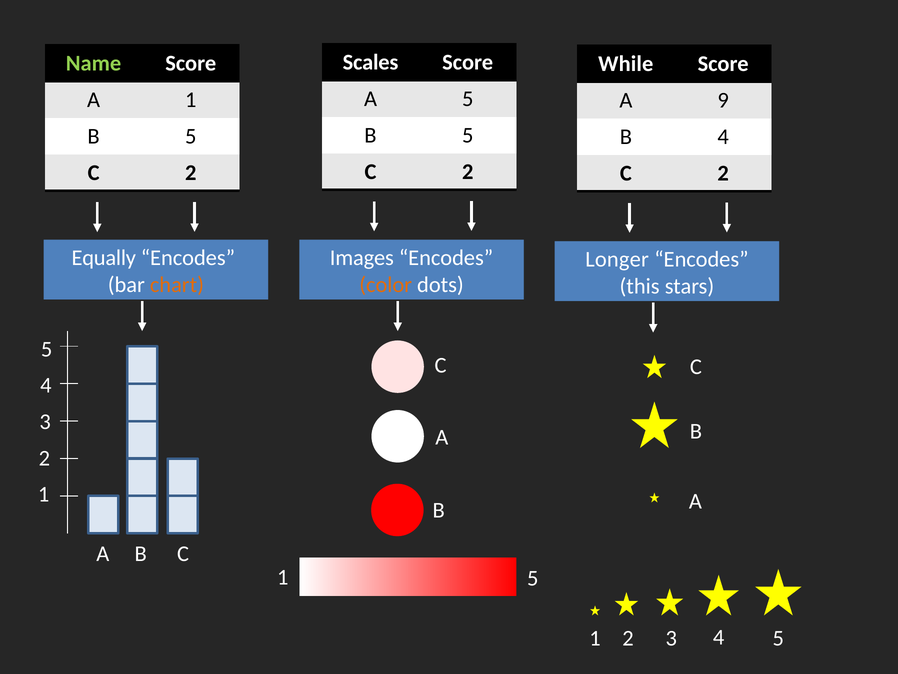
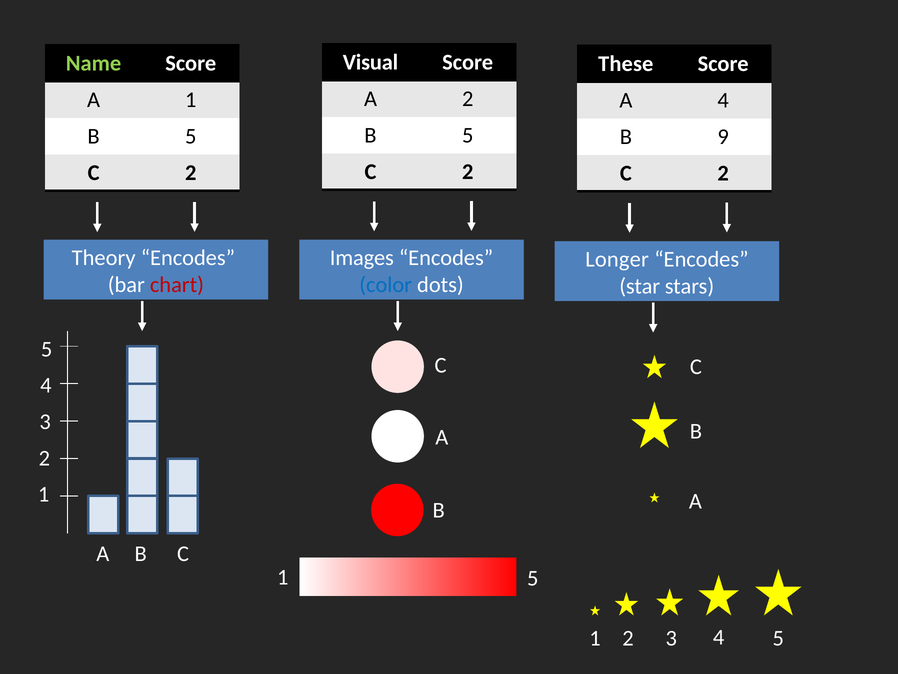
Scales: Scales -> Visual (370, 62)
While: While -> These (626, 64)
A 5: 5 -> 2 (468, 99)
A 9: 9 -> 4 (723, 100)
B 4: 4 -> 9 (723, 137)
Equally: Equally -> Theory (104, 257)
chart colour: orange -> red (177, 284)
color colour: orange -> blue (386, 284)
this: this -> star (640, 286)
